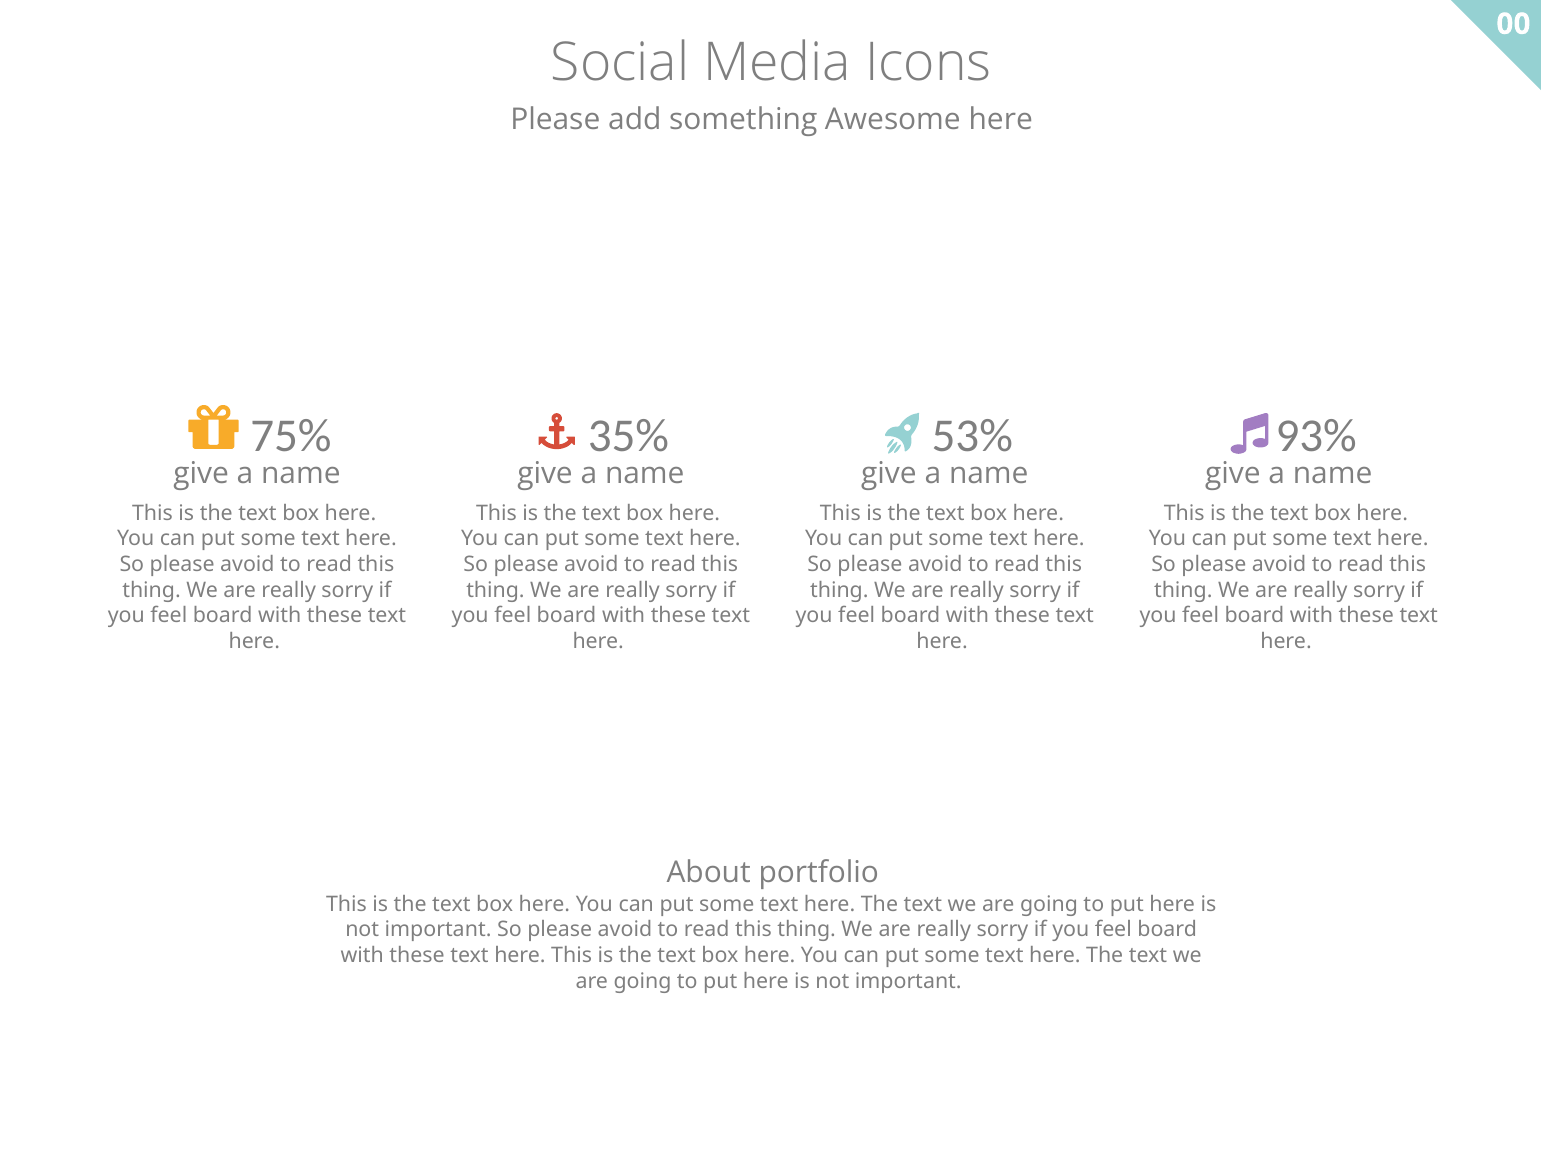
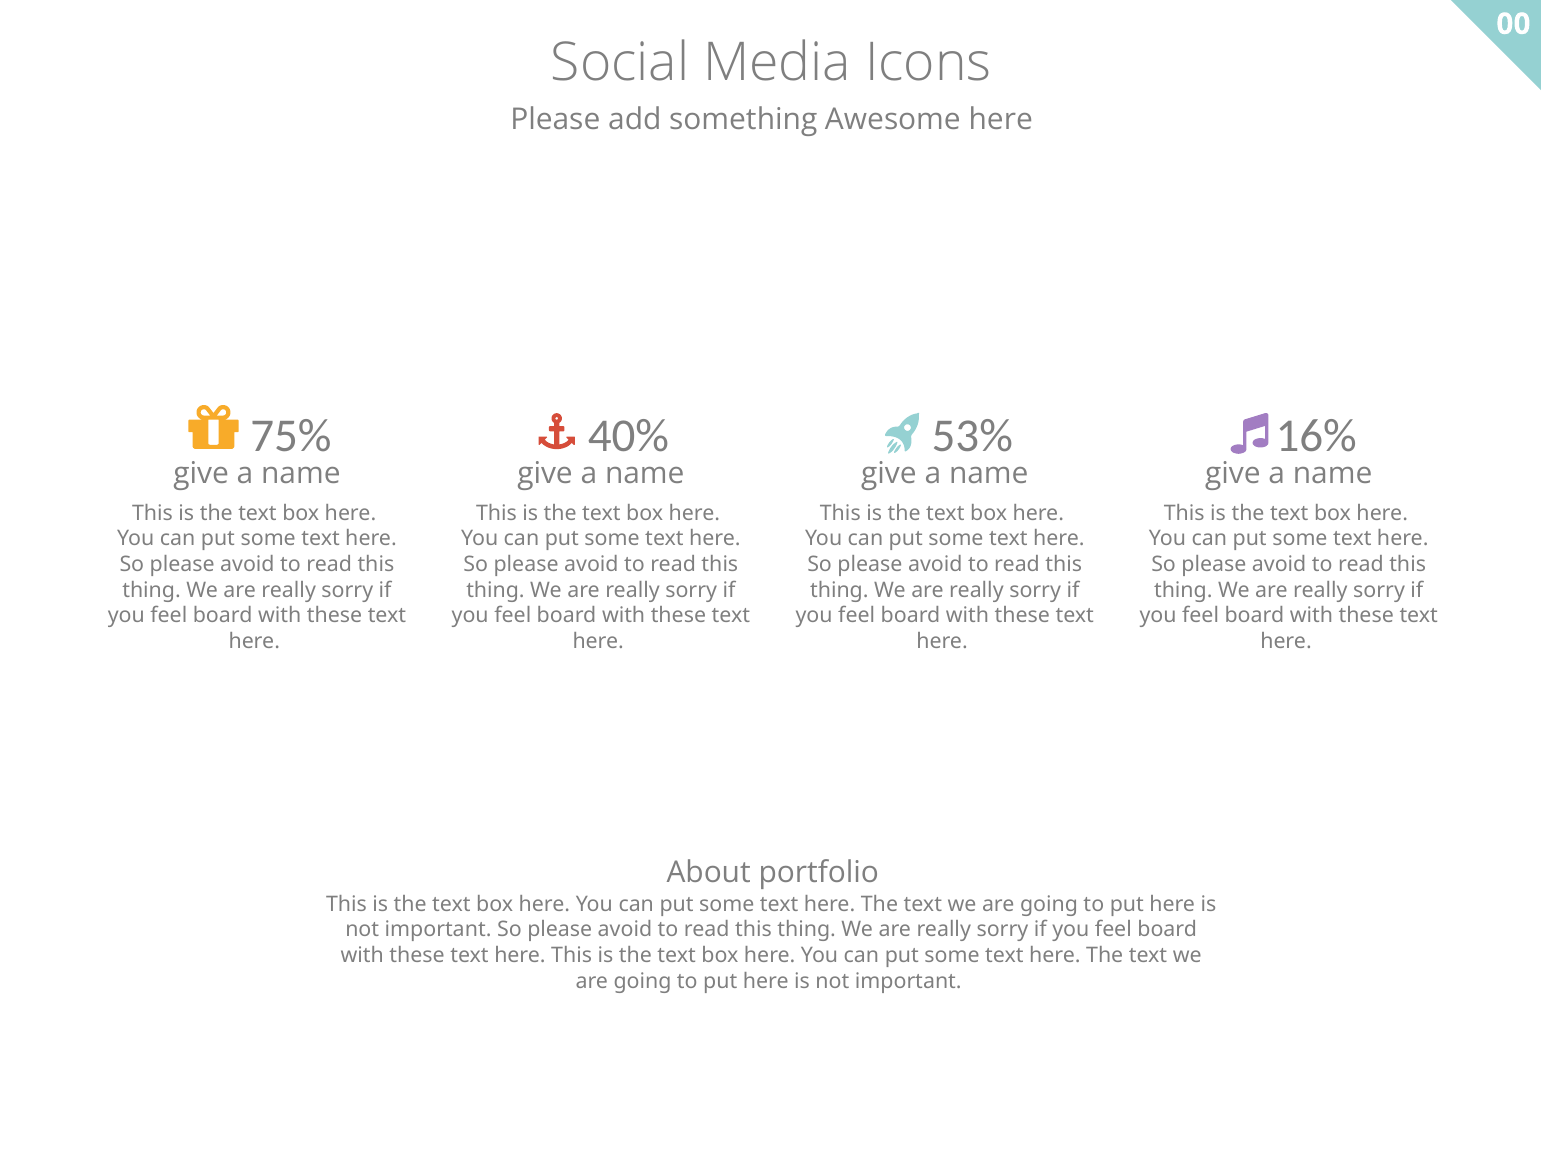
35%: 35% -> 40% (628, 436)
93%: 93% -> 16% (1316, 436)
